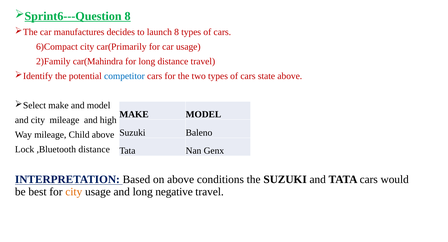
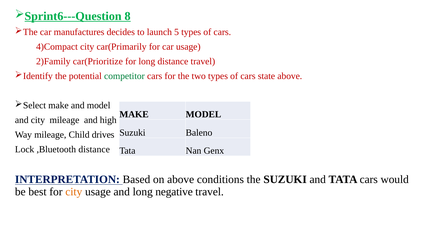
launch 8: 8 -> 5 (177, 32)
6)Compact: 6)Compact -> 4)Compact (57, 47)
car(Mahindra: car(Mahindra -> car(Prioritize (98, 61)
competitor colour: blue -> green (124, 76)
Child above: above -> drives (103, 135)
